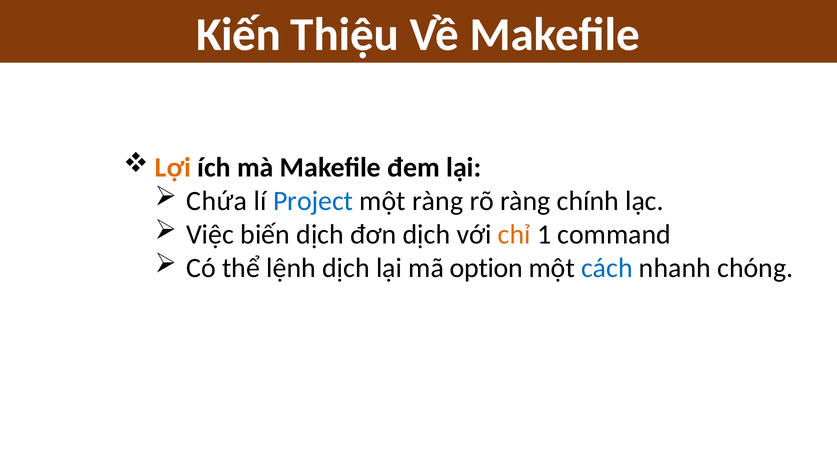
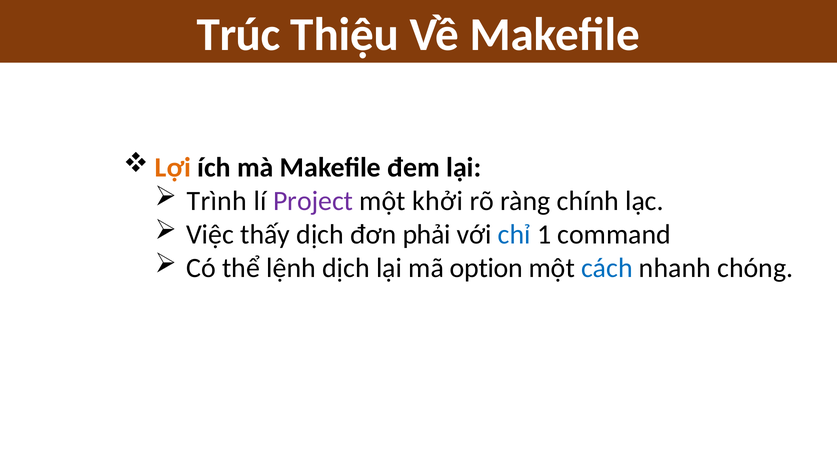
Kiến: Kiến -> Trúc (238, 35)
Chứa: Chứa -> Trình (217, 201)
Project colour: blue -> purple (313, 201)
một ràng: ràng -> khởi (438, 201)
biến: biến -> thấy (265, 234)
đơn dịch: dịch -> phải (427, 234)
chỉ colour: orange -> blue (514, 234)
